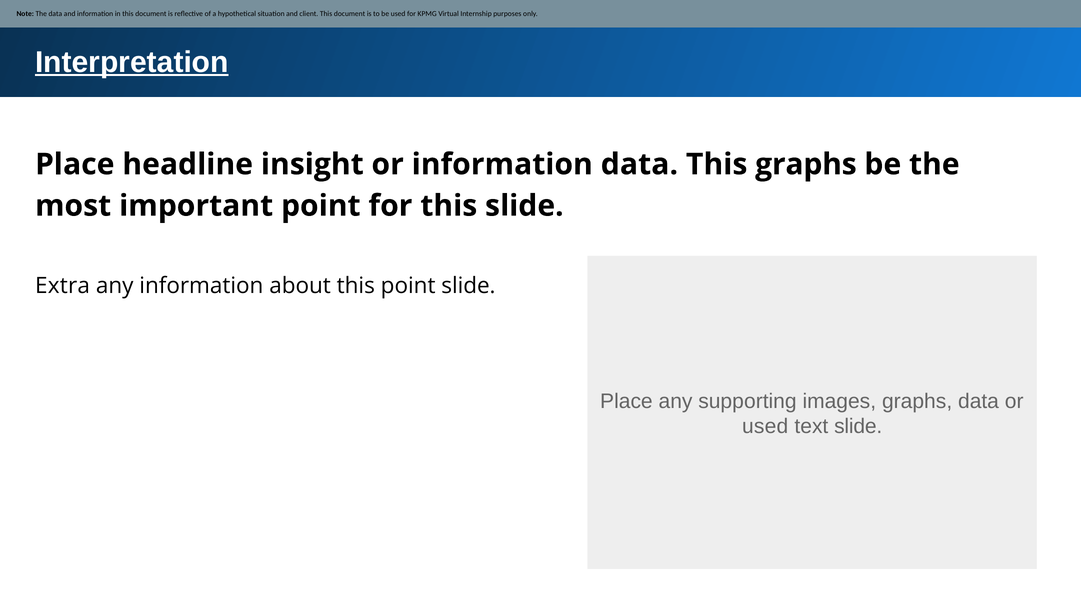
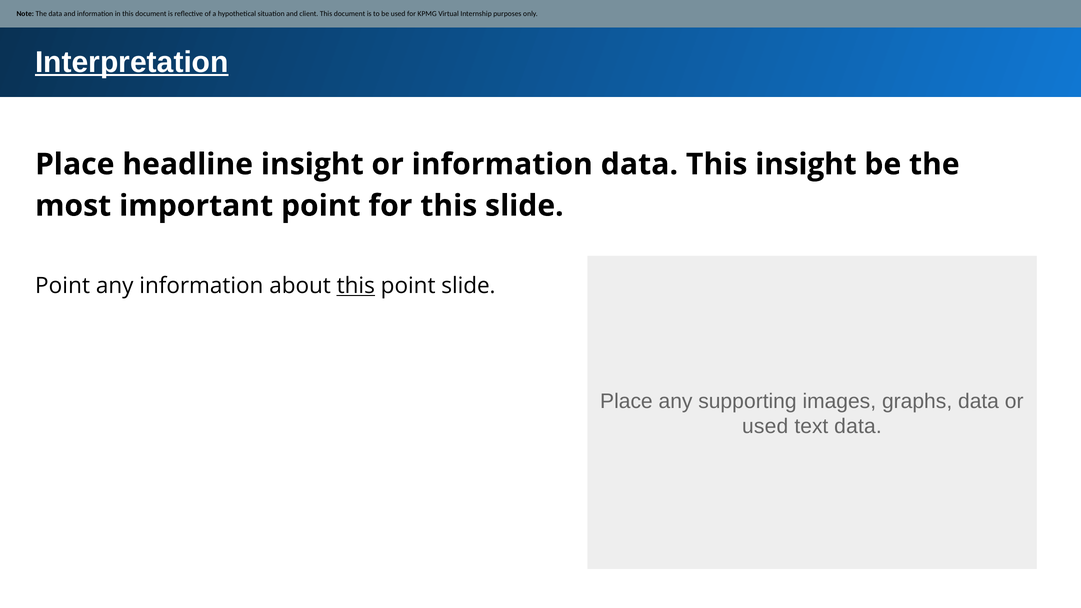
This graphs: graphs -> insight (806, 164)
Extra: Extra -> Point (63, 286)
this underline: none -> present (356, 286)
text slide: slide -> data (858, 427)
